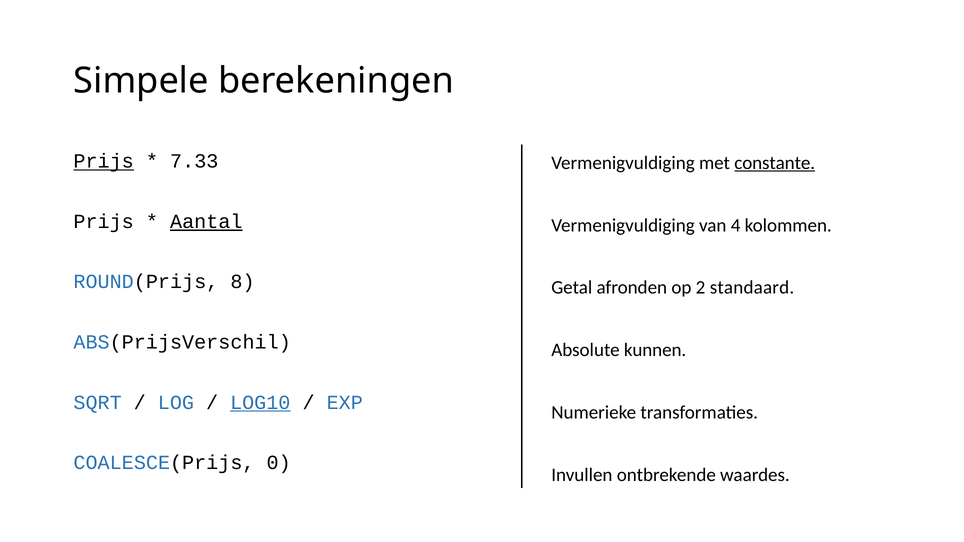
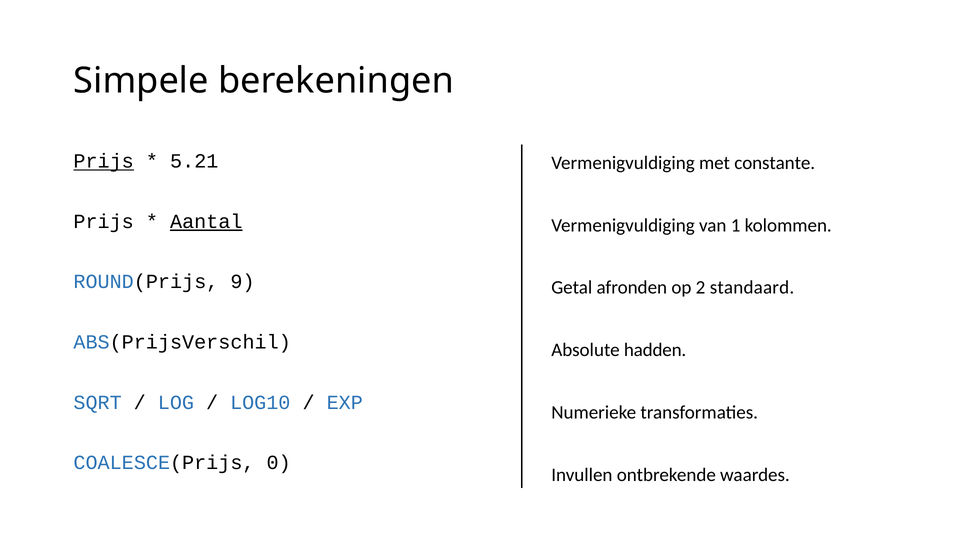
7.33: 7.33 -> 5.21 (194, 161)
constante underline: present -> none (775, 163)
4: 4 -> 1 (736, 225)
8: 8 -> 9 (243, 282)
kunnen: kunnen -> hadden (655, 350)
LOG10 underline: present -> none (260, 403)
